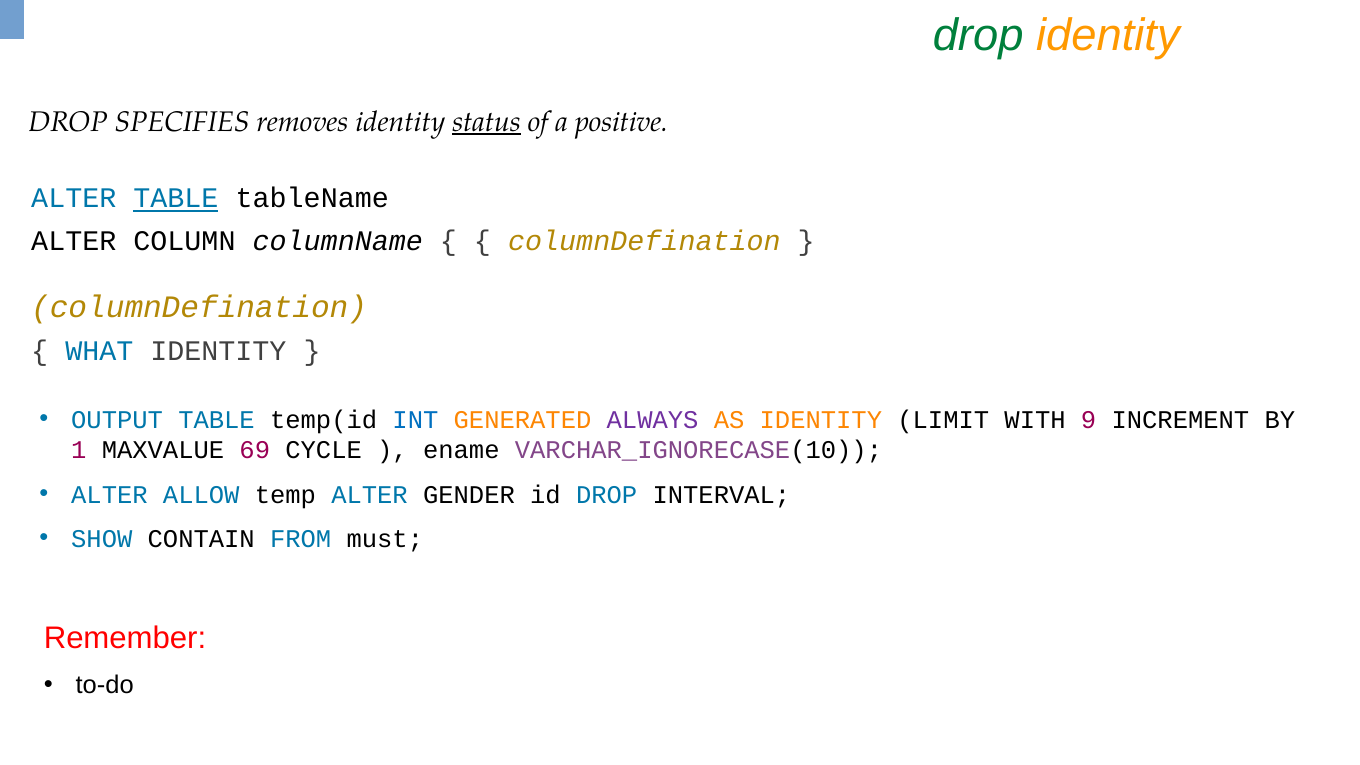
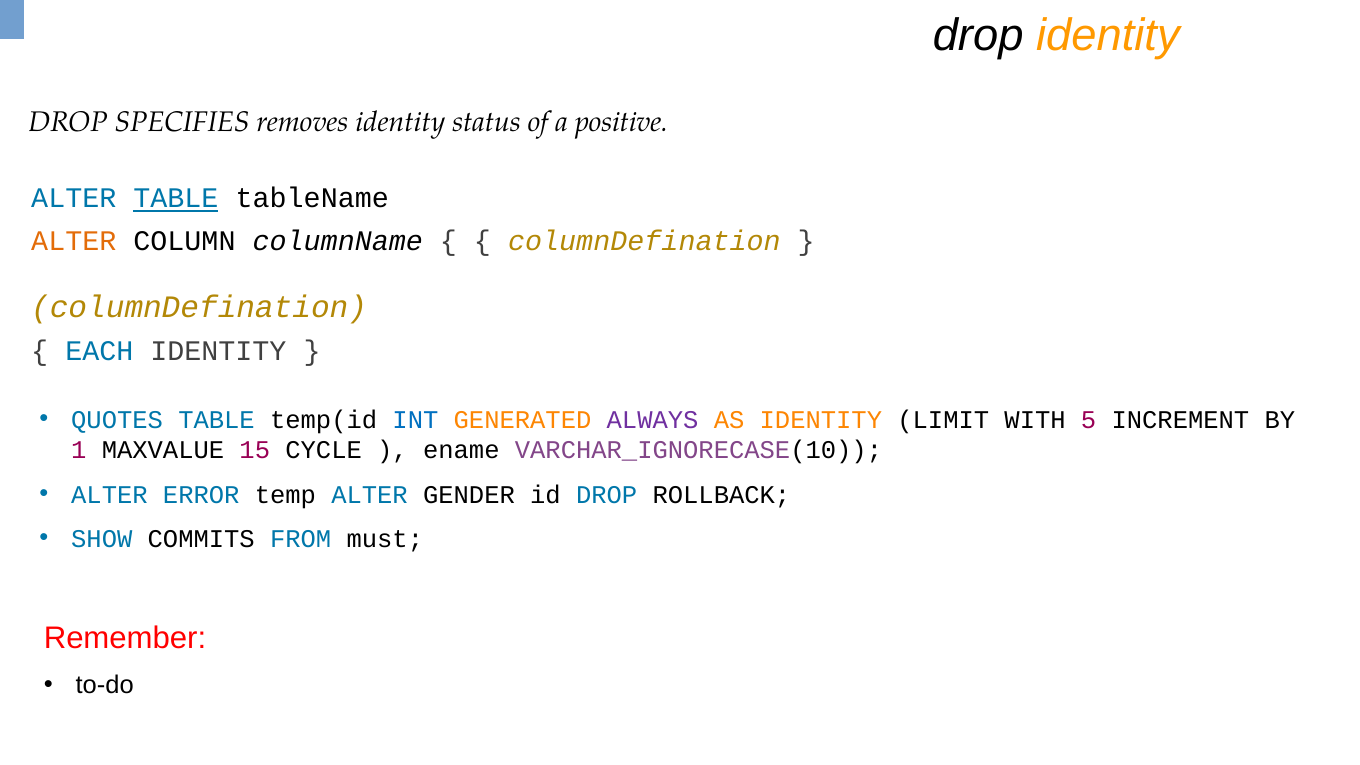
drop colour: green -> black (978, 35)
status underline: present -> none (487, 122)
ALTER colour: black -> orange (74, 241)
WHAT: WHAT -> EACH (99, 351)
OUTPUT: OUTPUT -> QUOTES (117, 420)
9: 9 -> 5 (1089, 420)
69: 69 -> 15 (255, 450)
ALLOW: ALLOW -> ERROR (201, 495)
INTERVAL: INTERVAL -> ROLLBACK (721, 495)
CONTAIN: CONTAIN -> COMMITS (201, 539)
